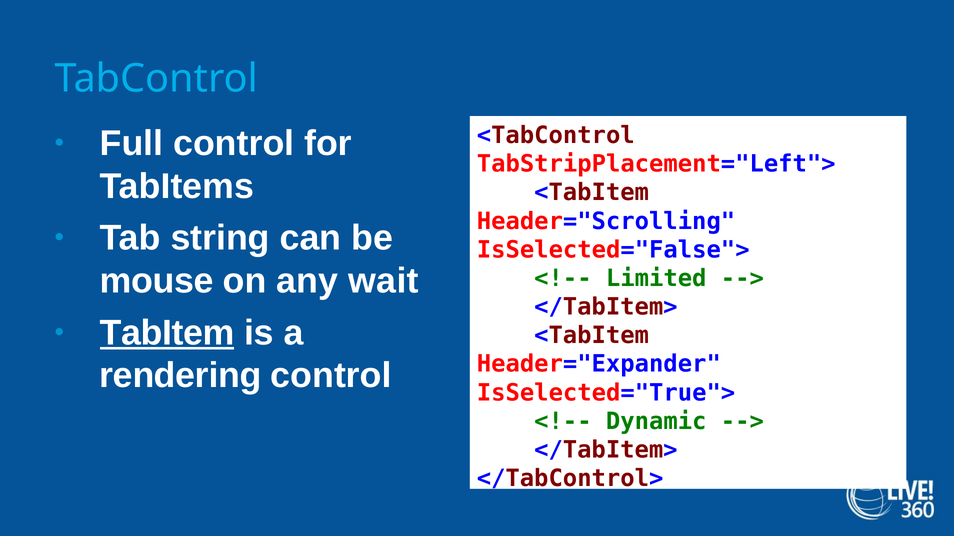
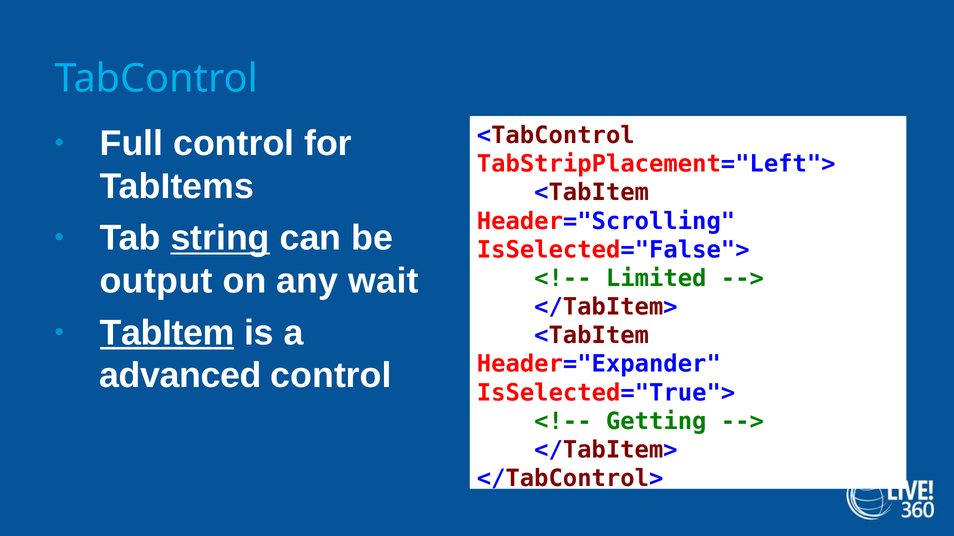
string underline: none -> present (220, 238)
mouse: mouse -> output (156, 281)
rendering: rendering -> advanced (180, 376)
Dynamic: Dynamic -> Getting (656, 422)
